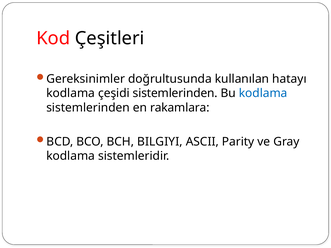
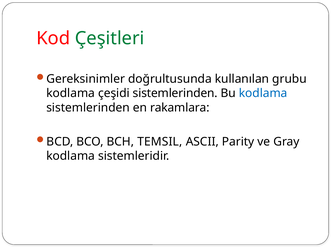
Çeşitleri colour: black -> green (110, 38)
hatayı: hatayı -> grubu (289, 79)
BILGIYI: BILGIYI -> TEMSIL (160, 142)
